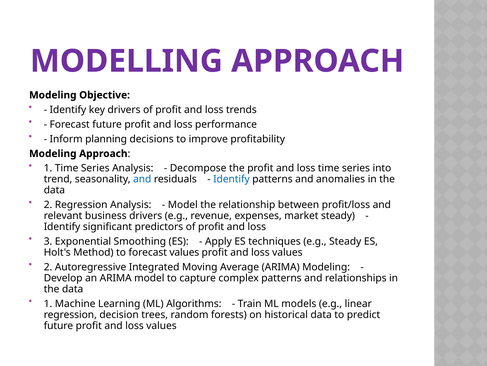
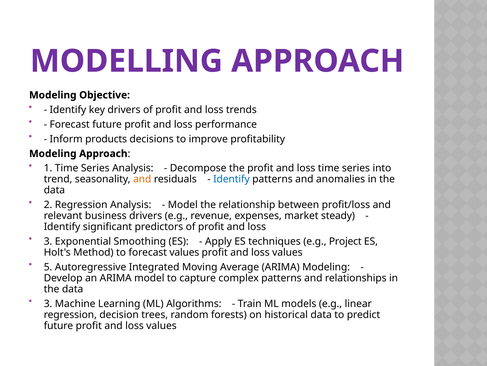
planning: planning -> products (106, 139)
and colour: blue -> orange (142, 179)
e.g Steady: Steady -> Project (345, 241)
2: 2 -> 5 (48, 267)
1: 1 -> 3 (48, 303)
